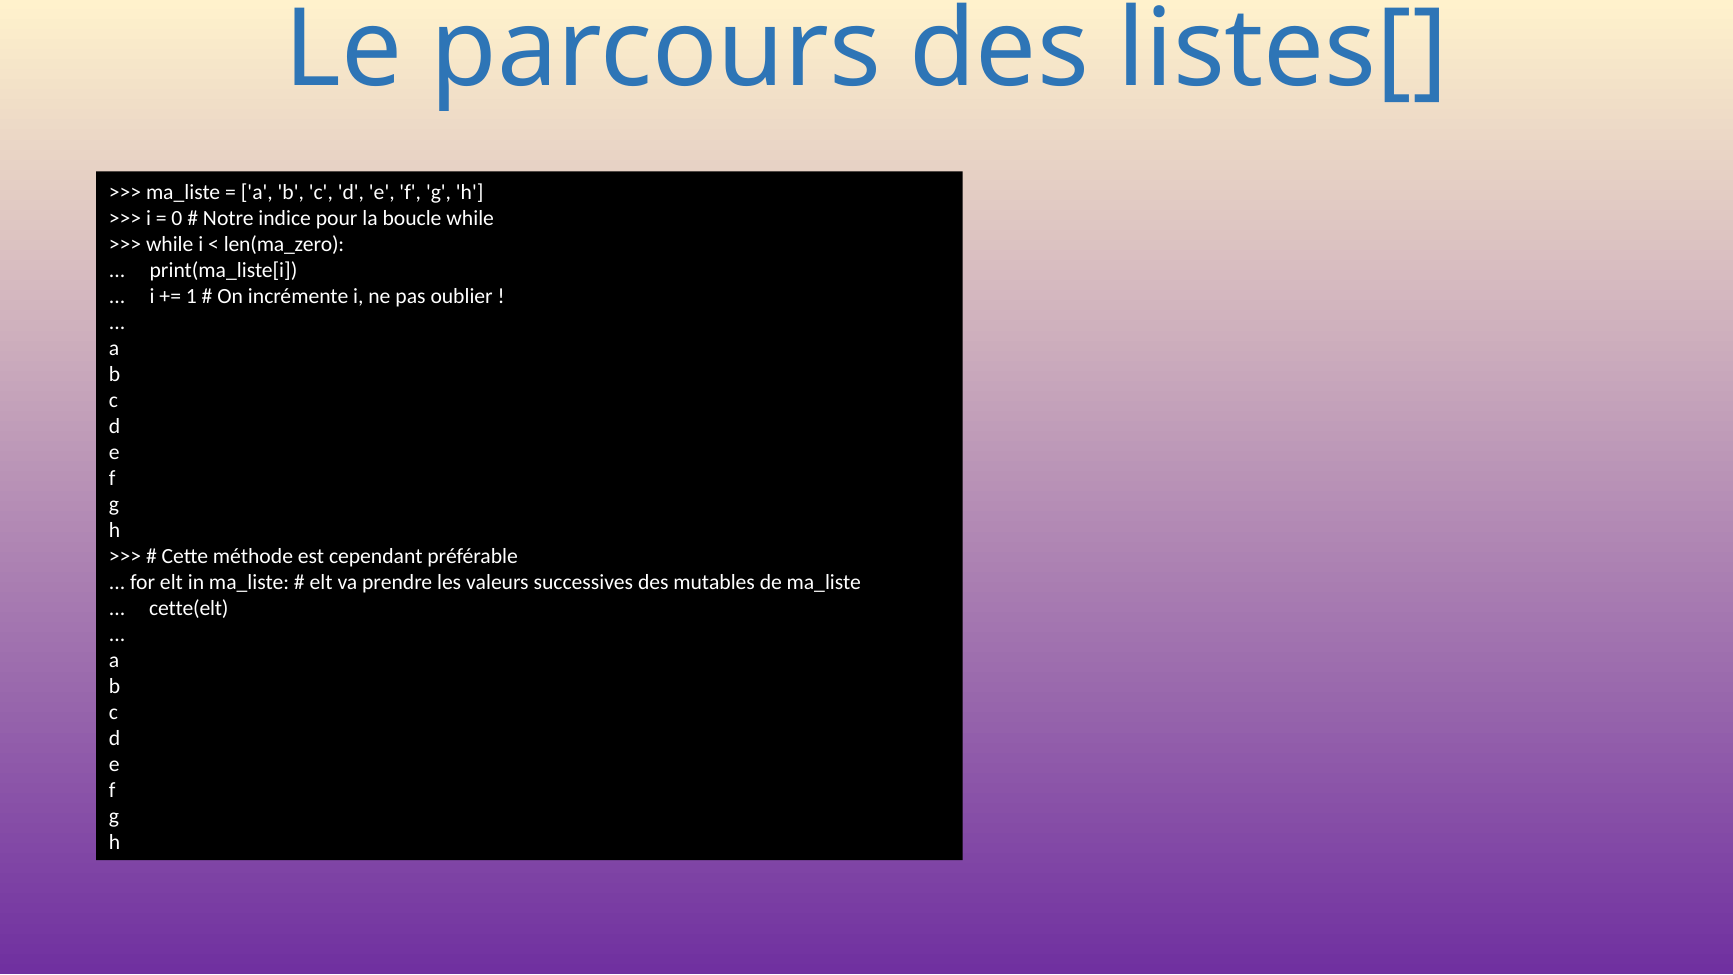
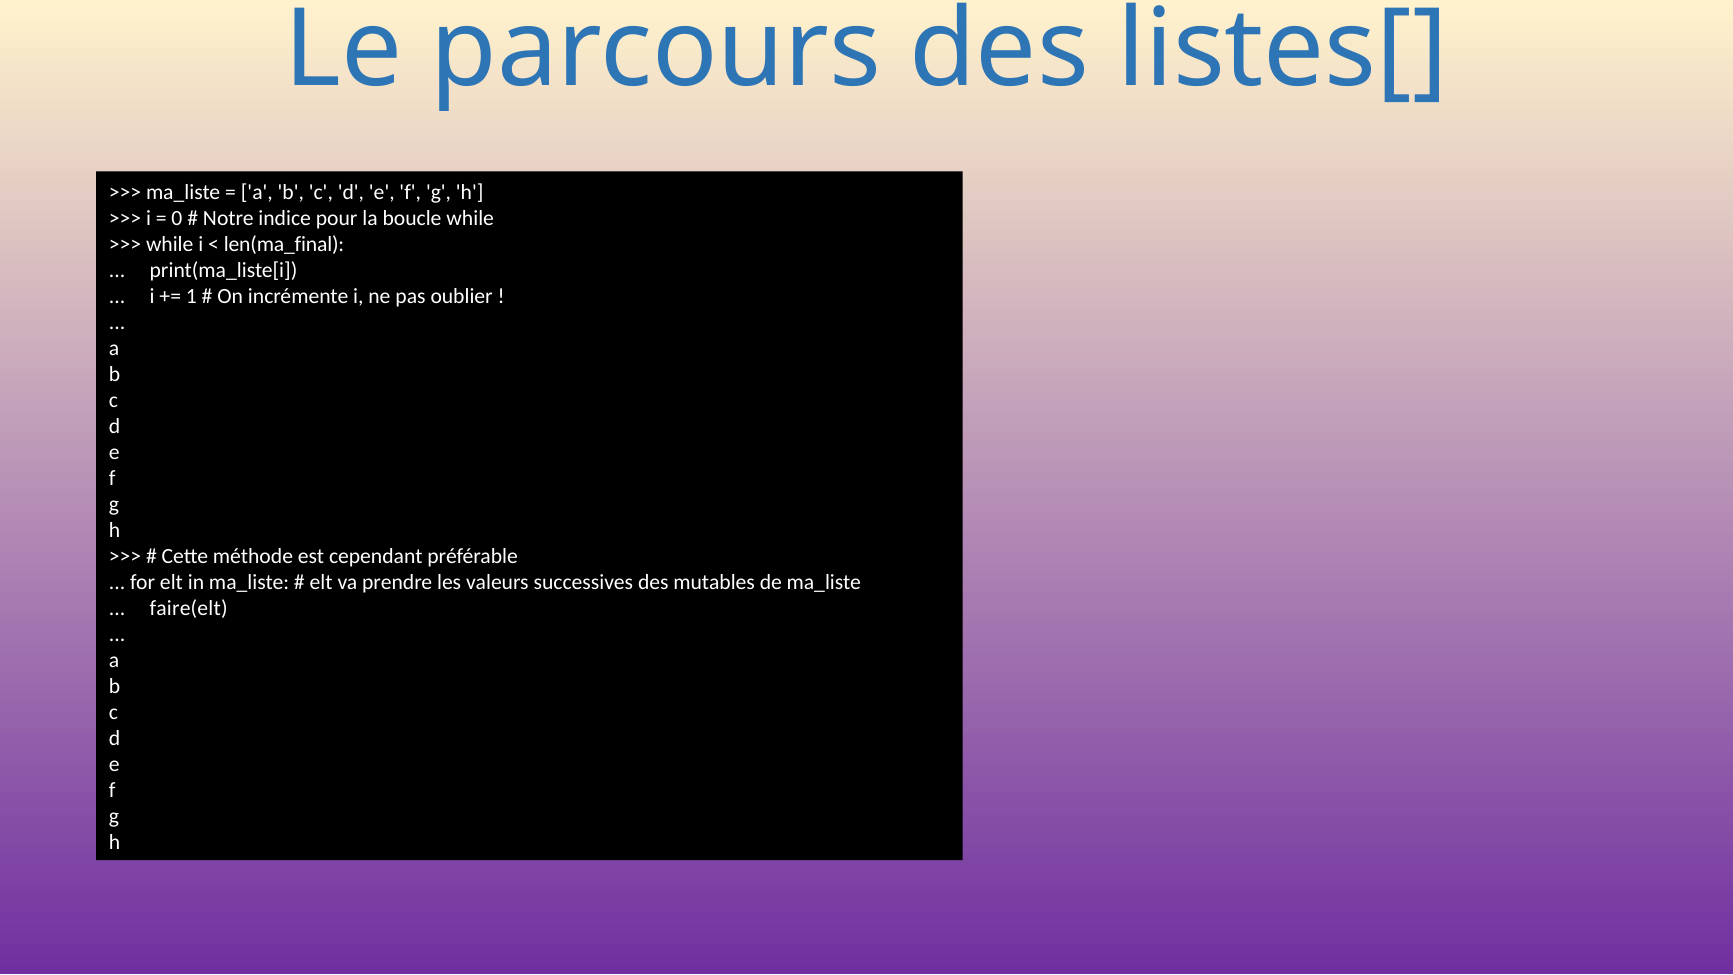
len(ma_zero: len(ma_zero -> len(ma_final (284, 244)
cette(elt: cette(elt -> faire(elt (189, 608)
